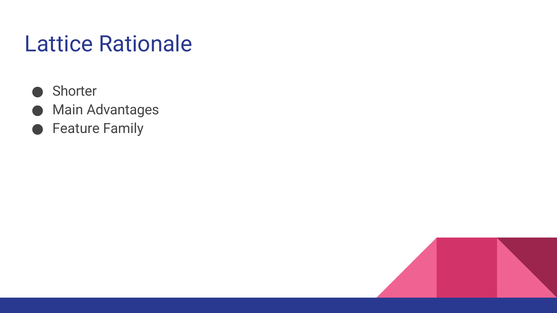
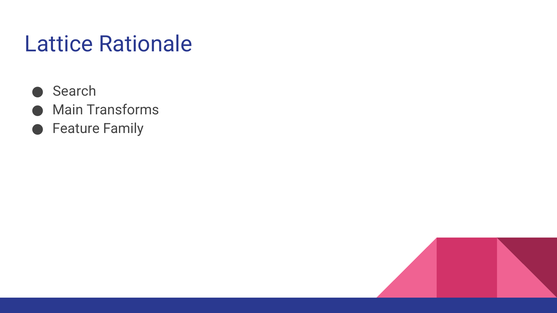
Shorter: Shorter -> Search (74, 91)
Advantages: Advantages -> Transforms (123, 110)
